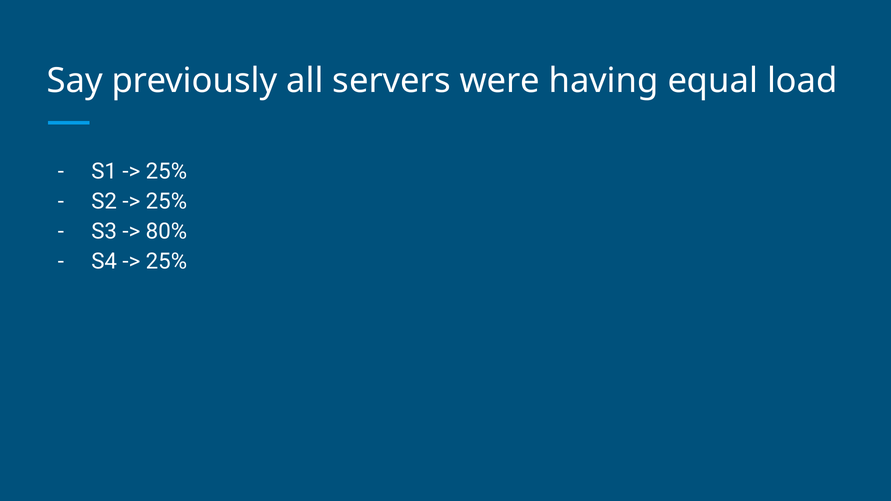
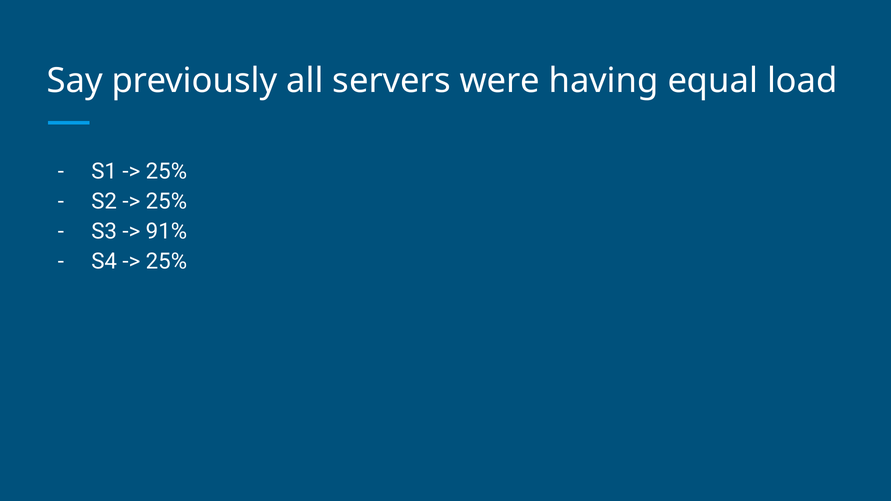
80%: 80% -> 91% (166, 231)
